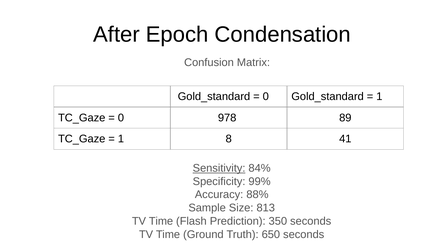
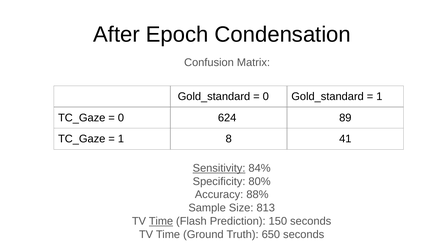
978: 978 -> 624 (227, 118)
99%: 99% -> 80% (260, 181)
Time underline: none -> present (161, 221)
350: 350 -> 150 (278, 221)
